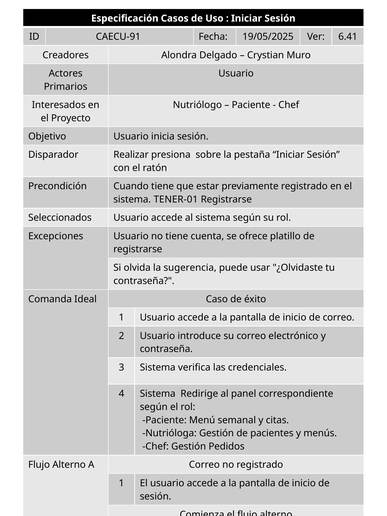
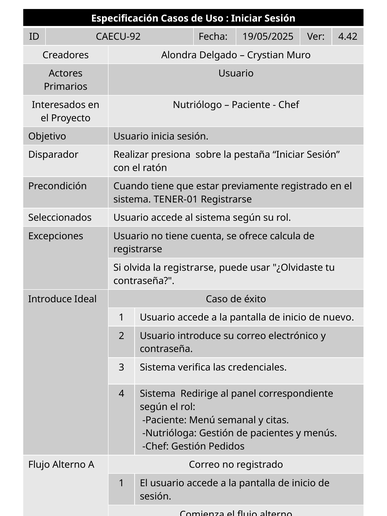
CAECU-91: CAECU-91 -> CAECU-92 (118, 37)
6.41: 6.41 -> 4.42 (348, 37)
platillo: platillo -> calcula (285, 236)
la sugerencia: sugerencia -> registrarse (190, 268)
Comanda: Comanda -> Introduce (50, 299)
de correo: correo -> nuevo (338, 318)
